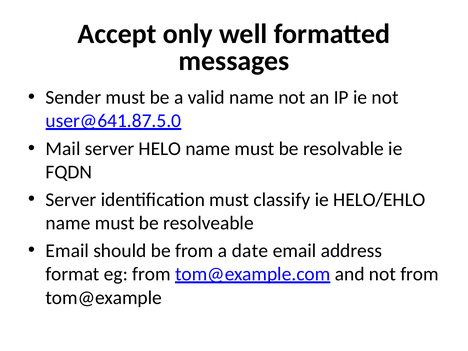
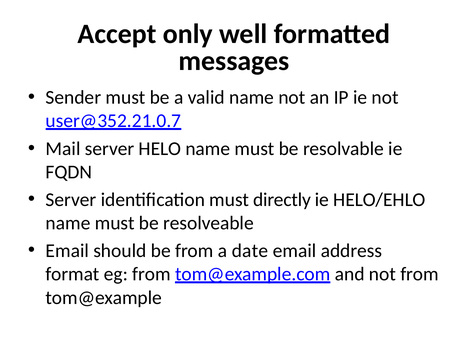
user@641.87.5.0: user@641.87.5.0 -> user@352.21.0.7 (113, 121)
classify: classify -> directly (282, 200)
